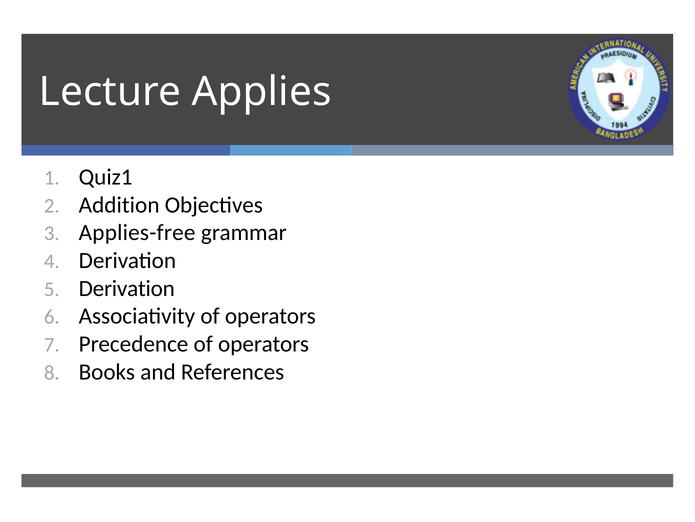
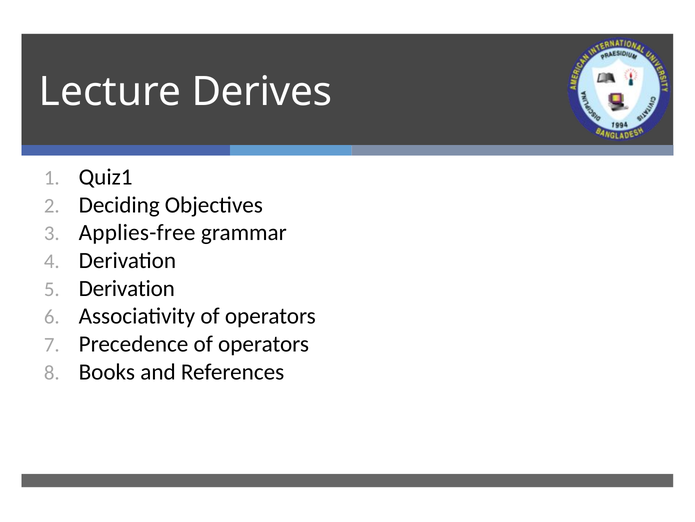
Applies: Applies -> Derives (262, 92)
Addition: Addition -> Deciding (119, 205)
